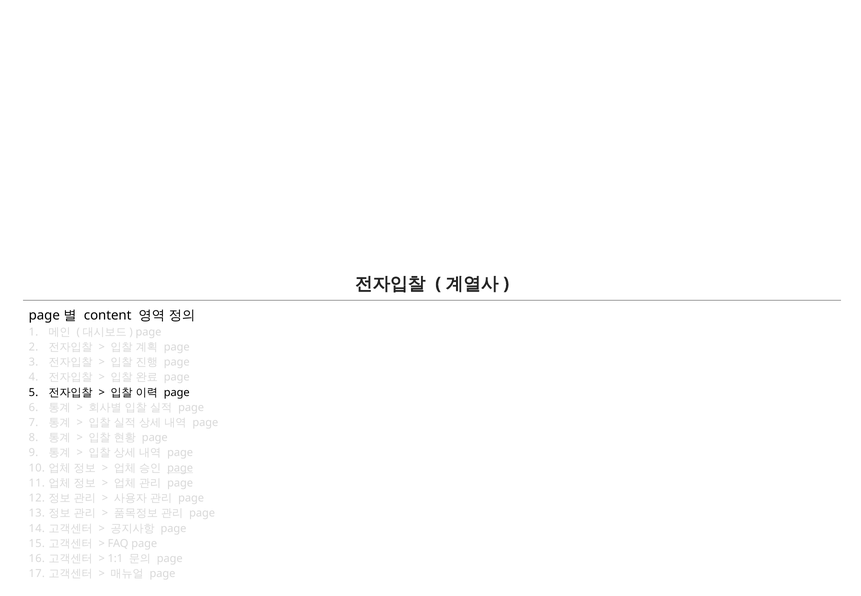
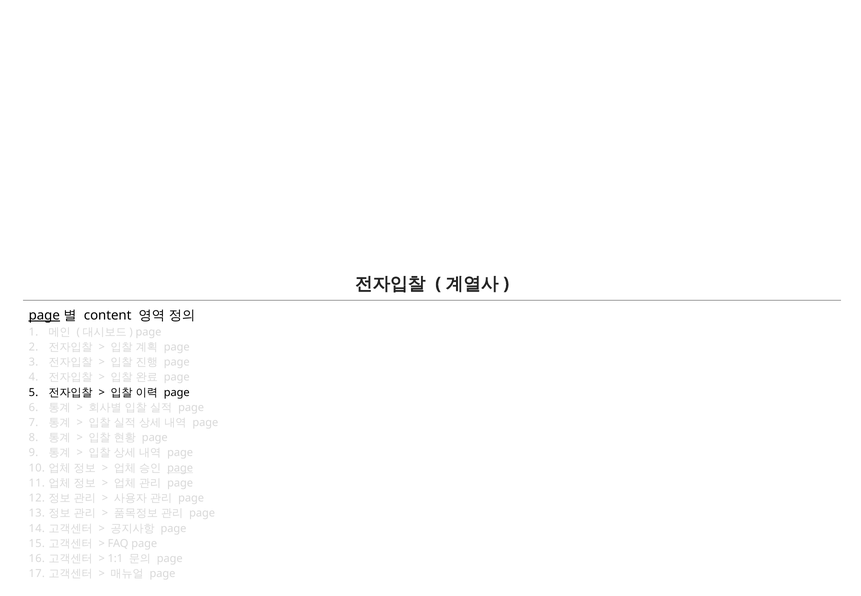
page underline: none -> present (44, 315)
